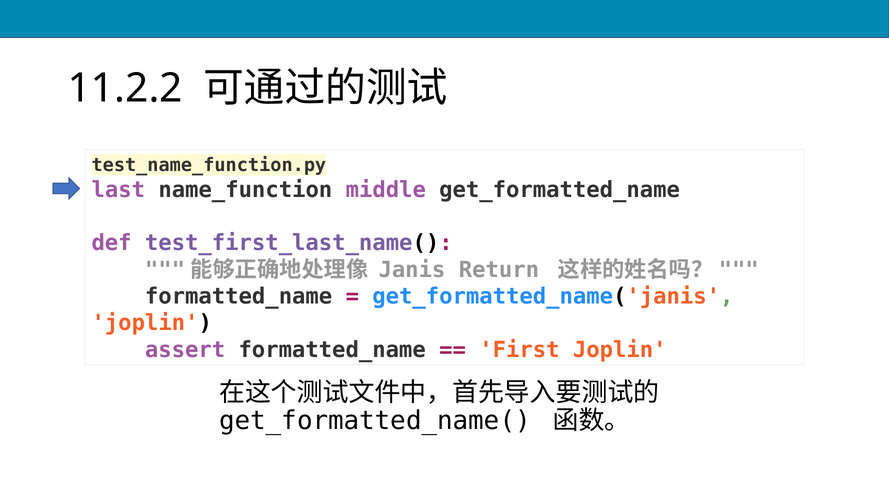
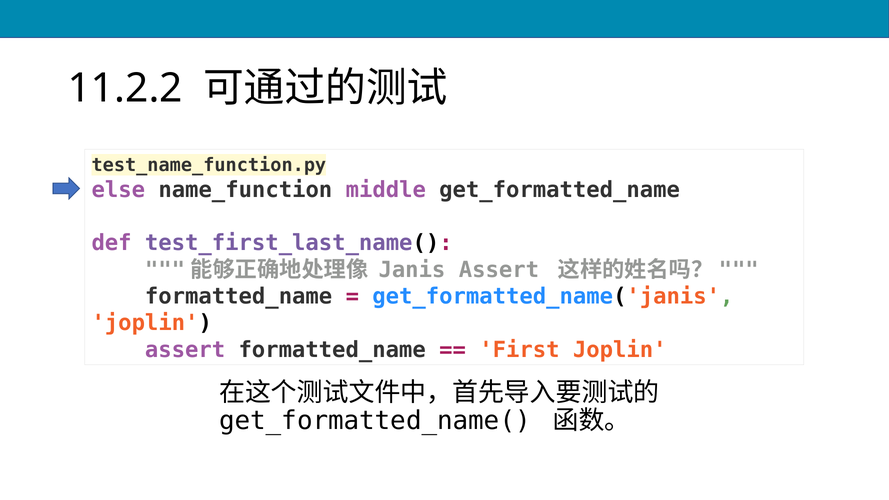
last: last -> else (118, 190)
Janis Return: Return -> Assert (499, 270)
